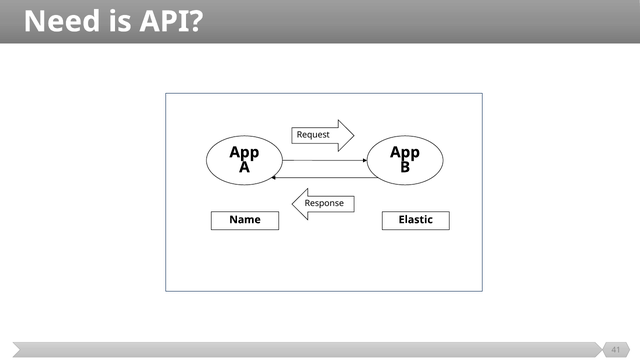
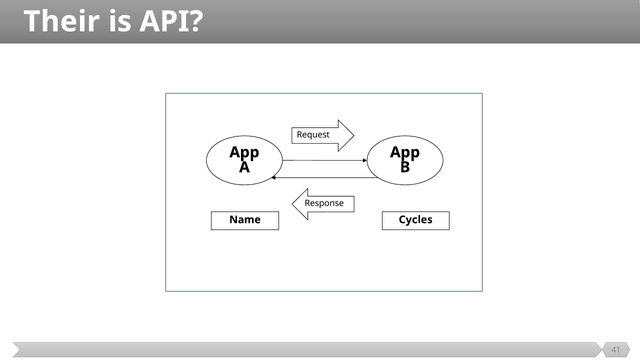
Need: Need -> Their (62, 22)
Elastic: Elastic -> Cycles (416, 220)
